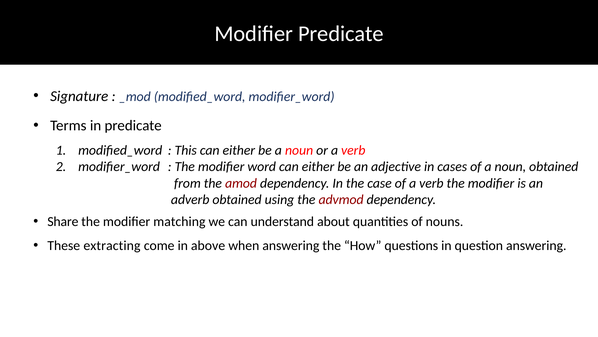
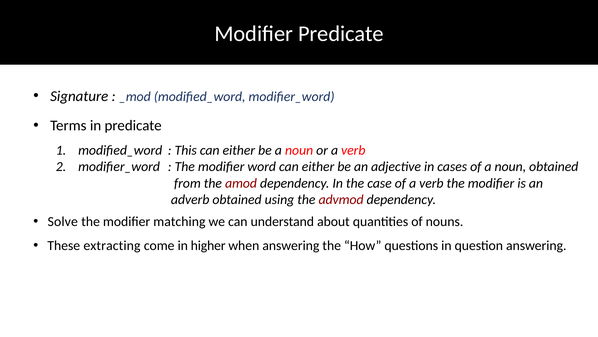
Share: Share -> Solve (63, 221)
above: above -> higher (208, 245)
